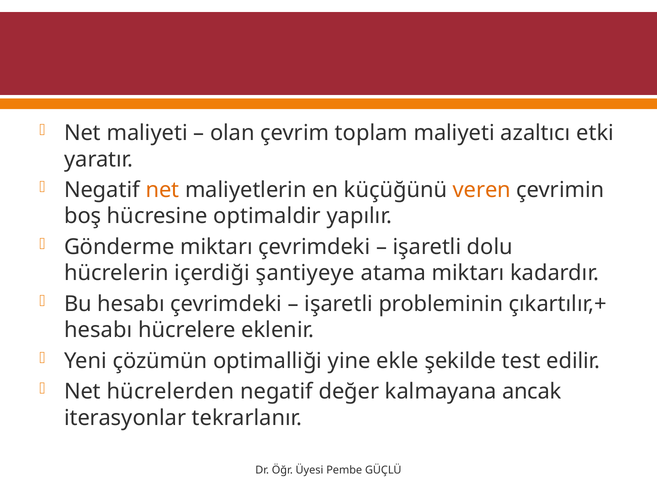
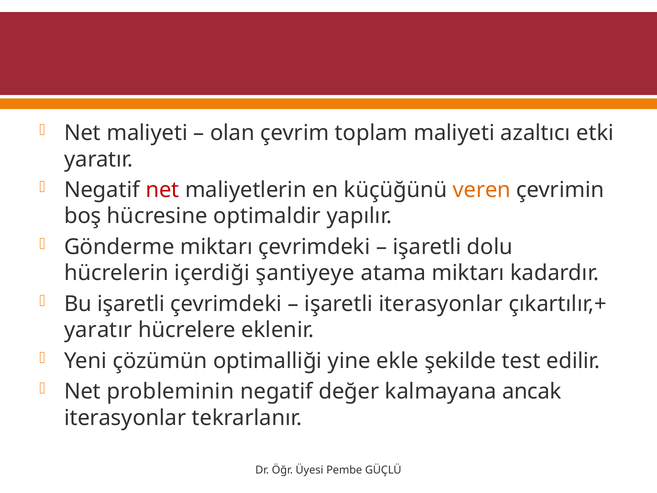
net colour: orange -> red (162, 190)
Bu hesabı: hesabı -> işaretli (131, 304)
işaretli probleminin: probleminin -> iterasyonlar (441, 304)
hesabı: hesabı -> yaratır (98, 330)
hücrelerden: hücrelerden -> probleminin (170, 391)
